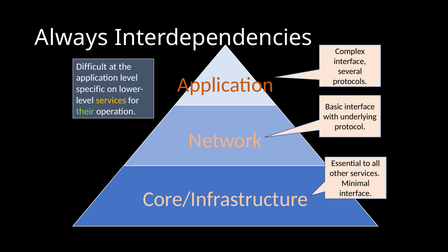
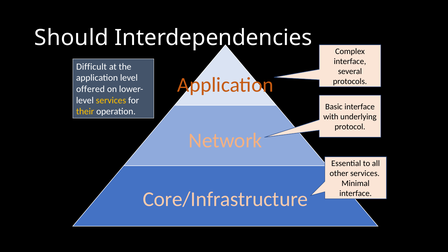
Always: Always -> Should (71, 38)
specific: specific -> offered (90, 89)
their colour: light green -> yellow (85, 112)
